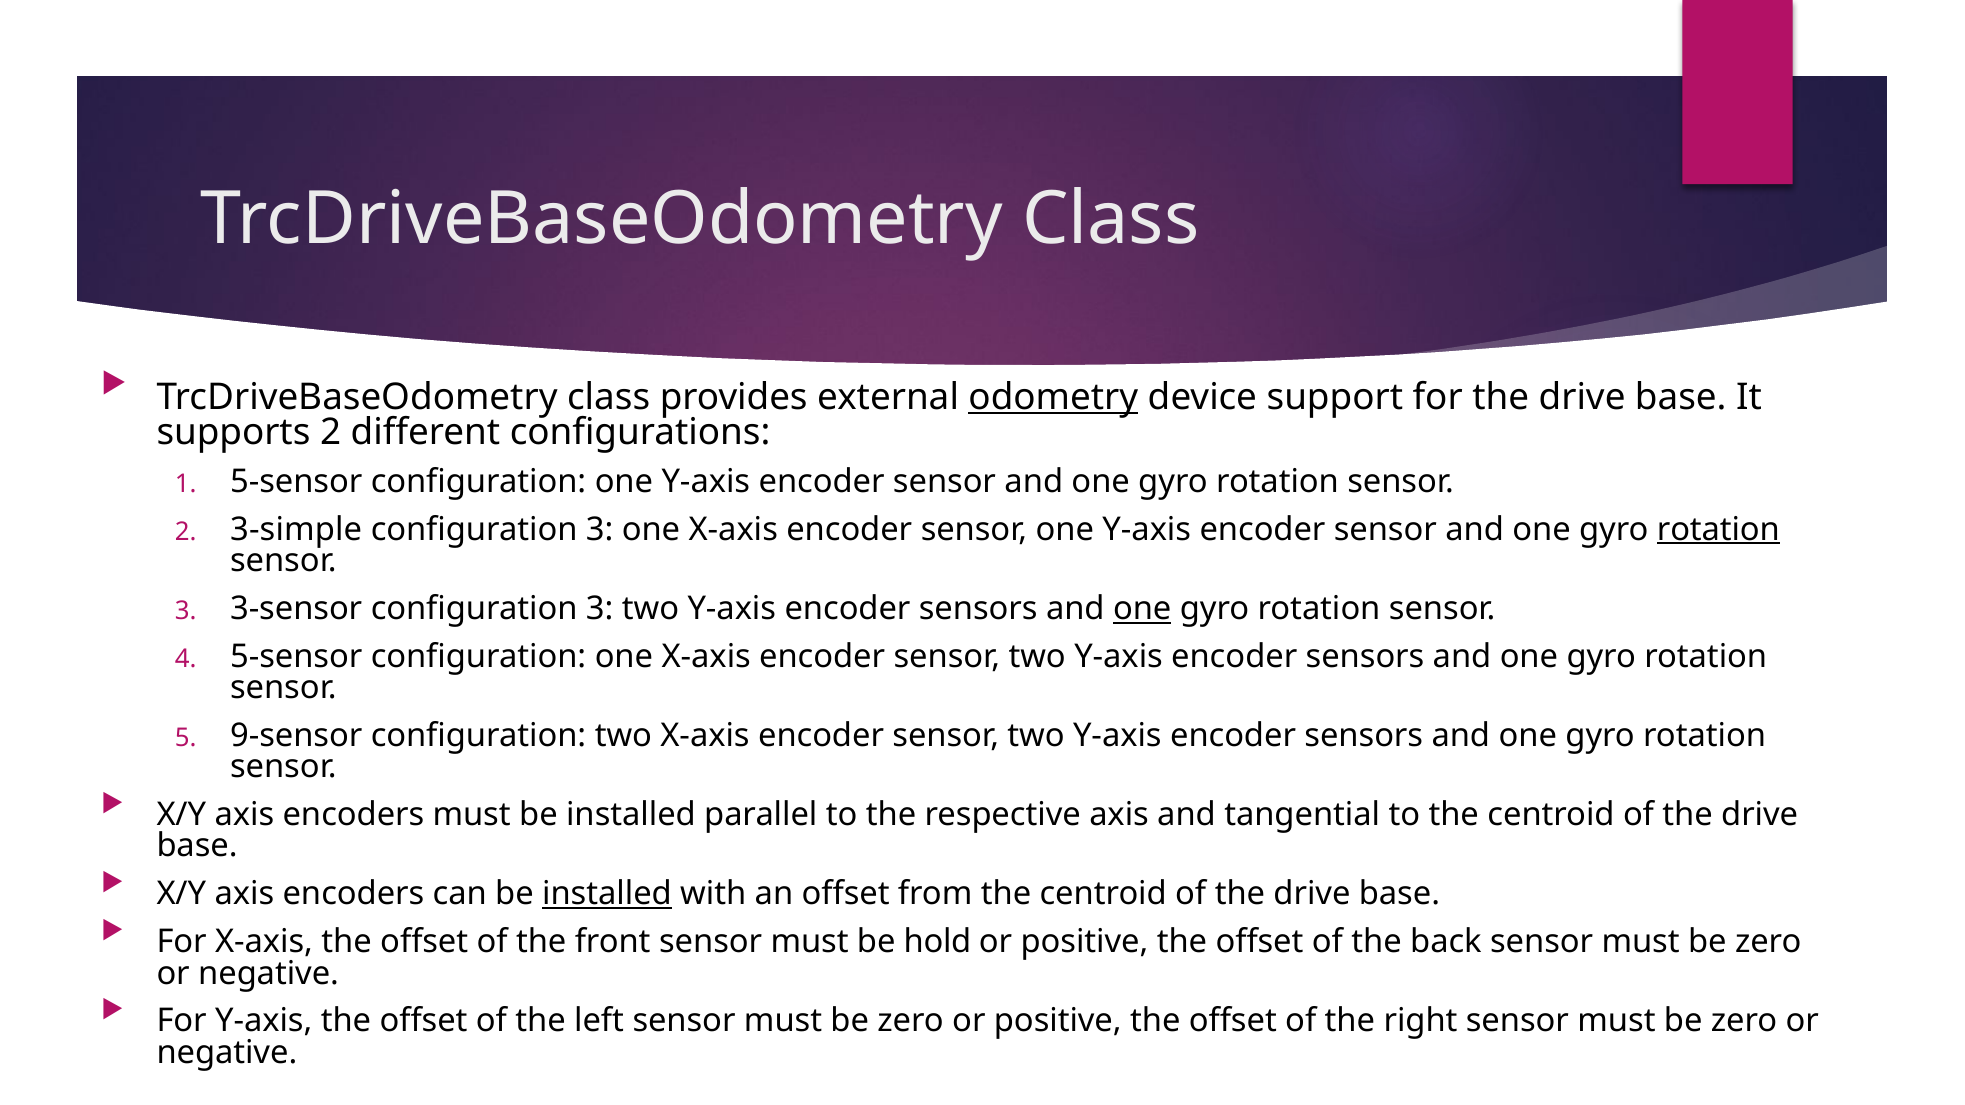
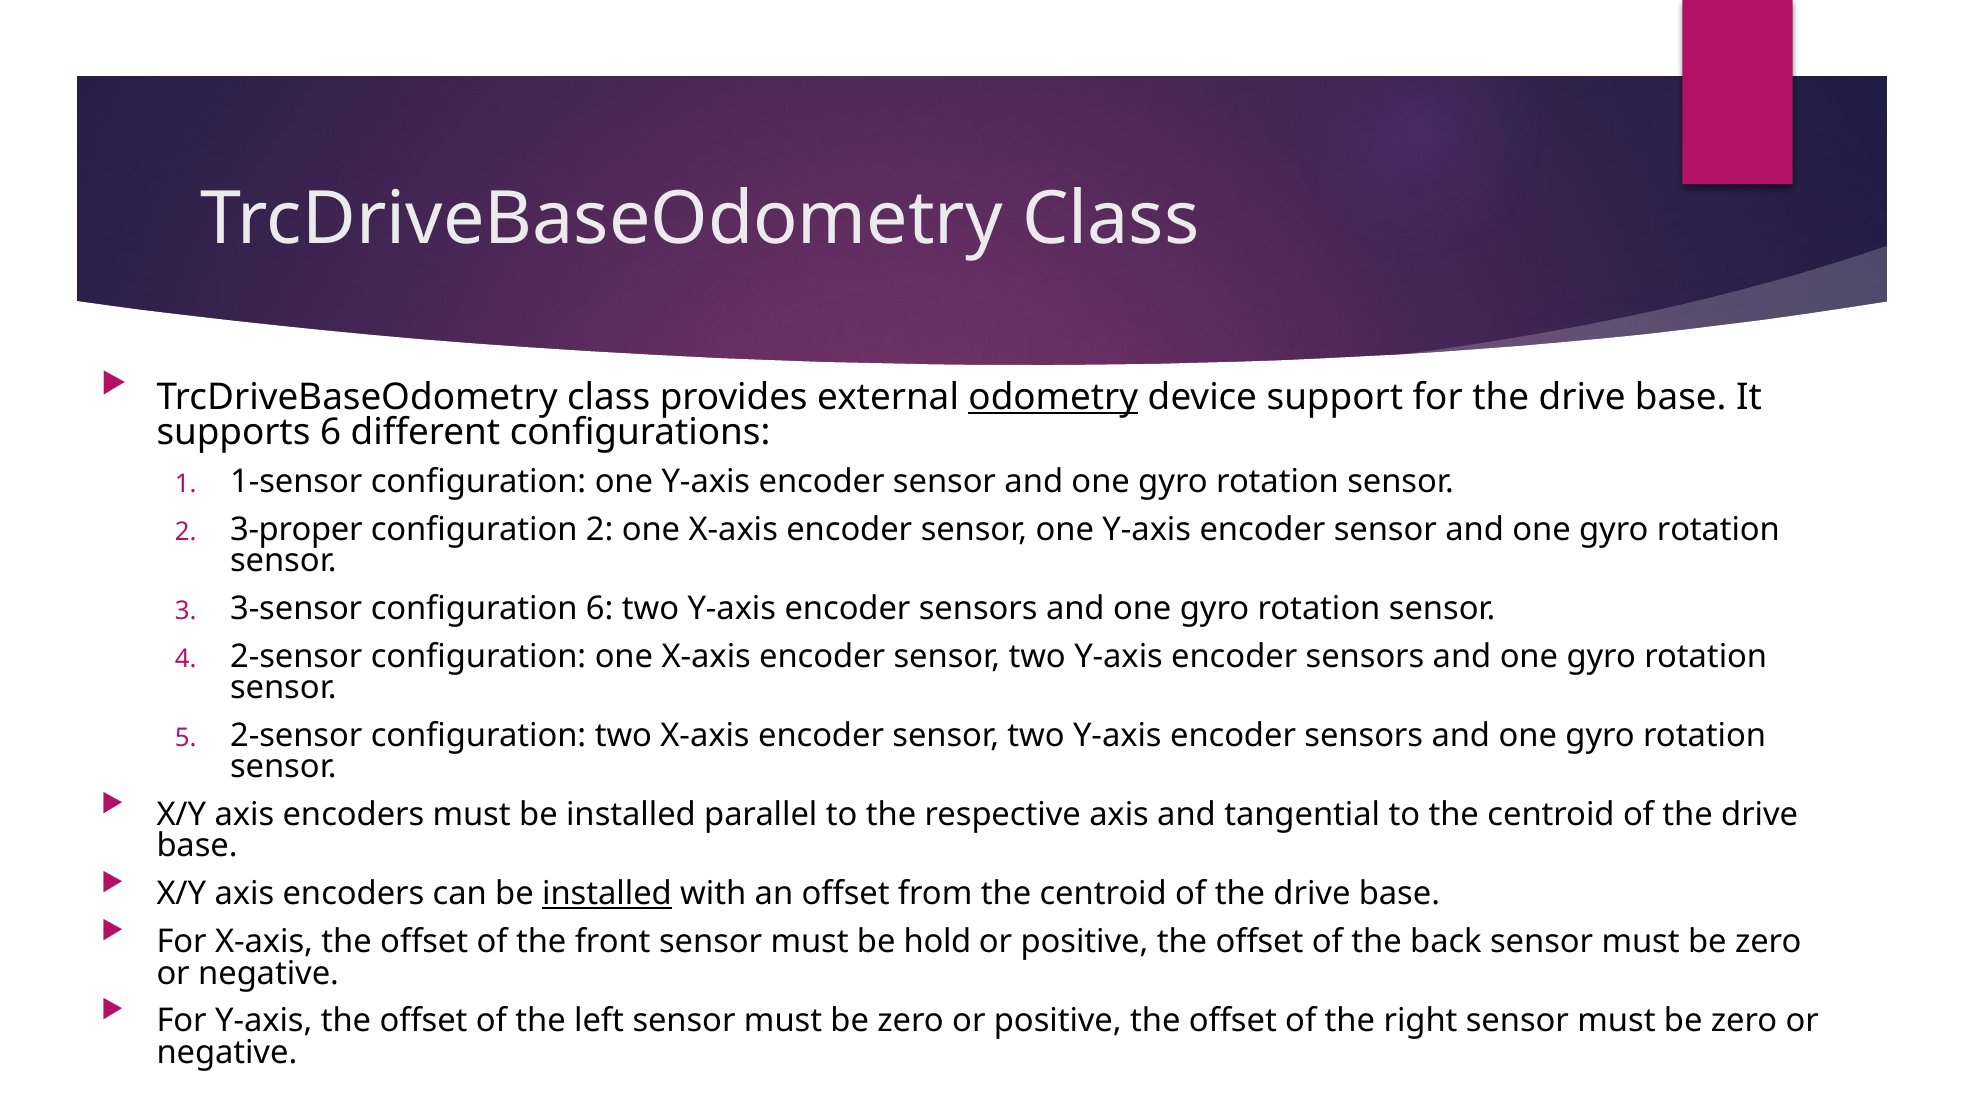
supports 2: 2 -> 6 (331, 432)
1 5-sensor: 5-sensor -> 1-sensor (296, 482)
3-simple: 3-simple -> 3-proper (296, 529)
3: 3 -> 2 (600, 529)
rotation underline: present -> none (1718, 529)
3-sensor configuration 3: 3 -> 6 (600, 609)
one underline: present -> none (1142, 609)
5-sensor: 5-sensor -> 2-sensor (296, 656)
5 9-sensor: 9-sensor -> 2-sensor (296, 736)
